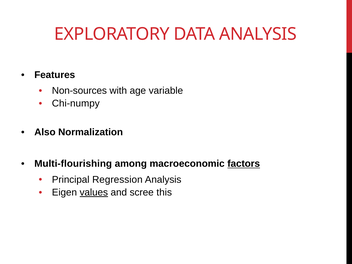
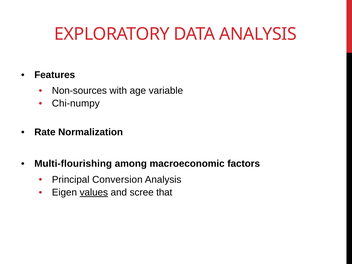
Also: Also -> Rate (45, 132)
factors underline: present -> none (244, 164)
Regression: Regression -> Conversion (117, 180)
this: this -> that (164, 192)
